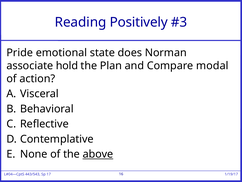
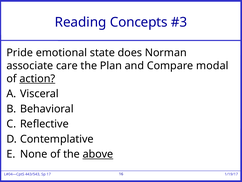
Positively: Positively -> Concepts (139, 22)
hold: hold -> care (67, 66)
action underline: none -> present (37, 78)
